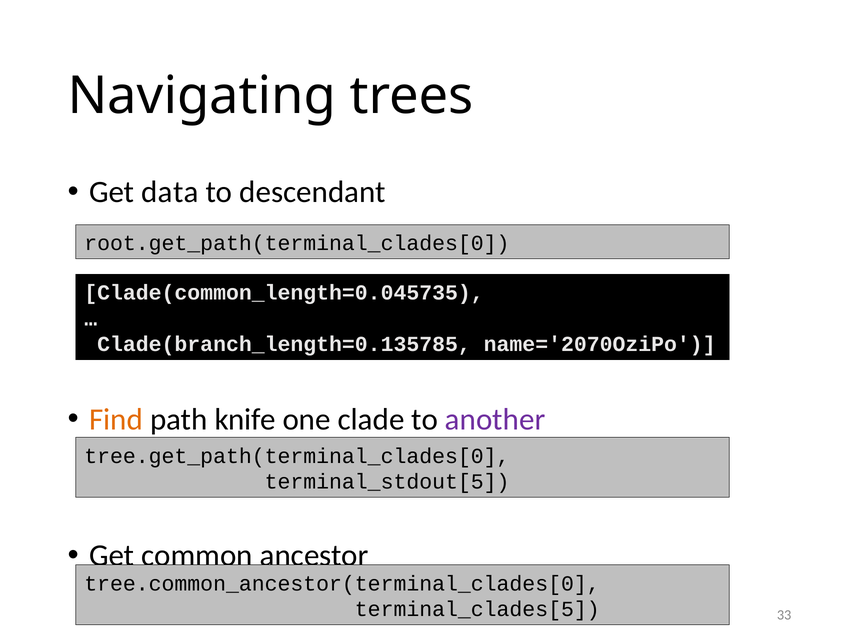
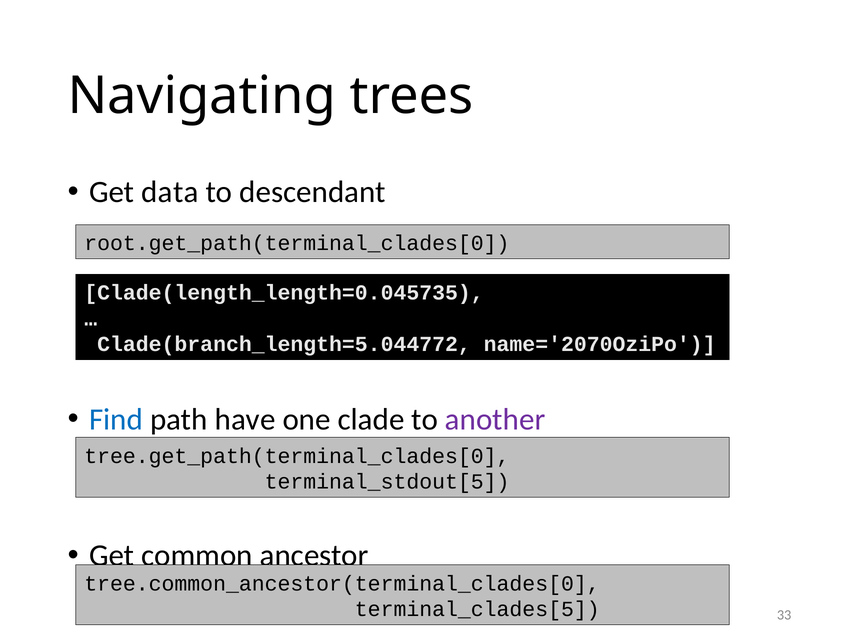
Clade(common_length=0.045735: Clade(common_length=0.045735 -> Clade(length_length=0.045735 (284, 293)
Clade(branch_length=0.135785: Clade(branch_length=0.135785 -> Clade(branch_length=5.044772 (284, 344)
Find colour: orange -> blue (116, 419)
knife: knife -> have (245, 419)
